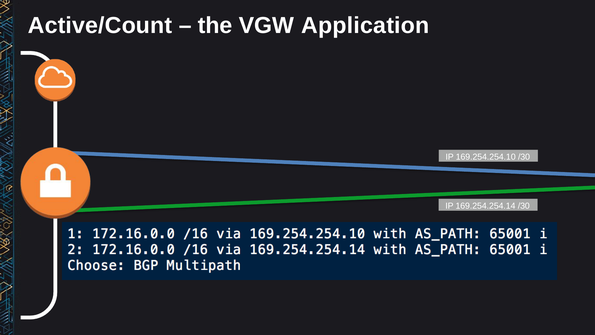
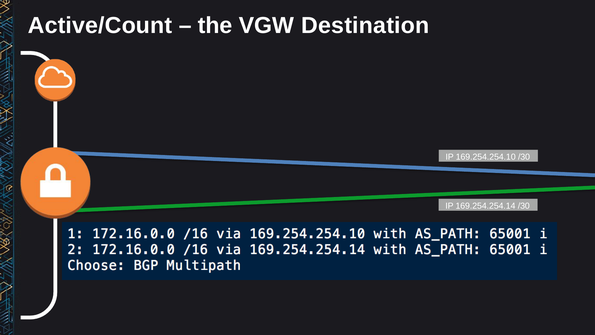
Application: Application -> Destination (365, 25)
